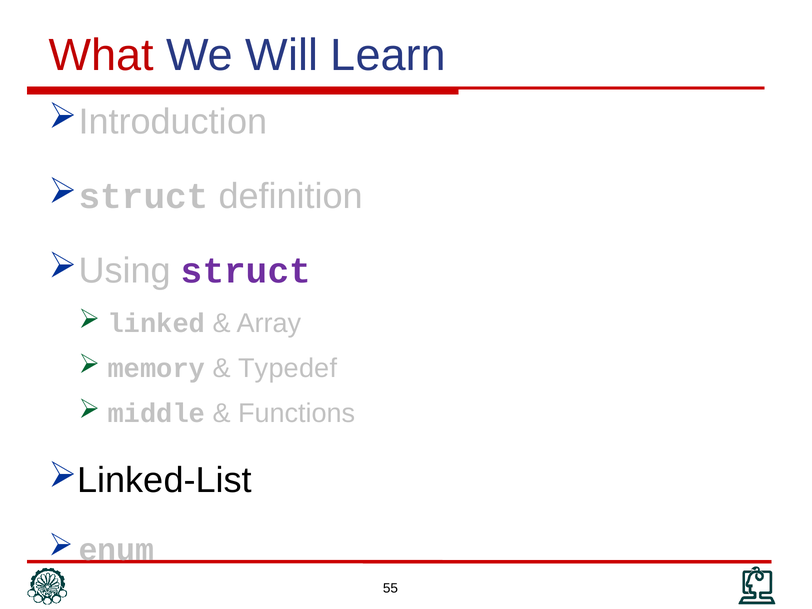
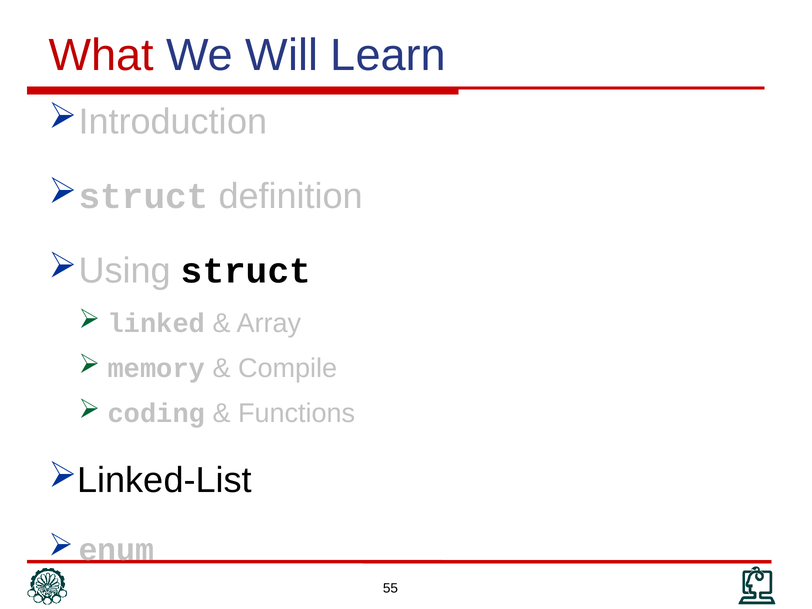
struct colour: purple -> black (246, 271)
Typedef: Typedef -> Compile (288, 368)
middle: middle -> coding (156, 413)
